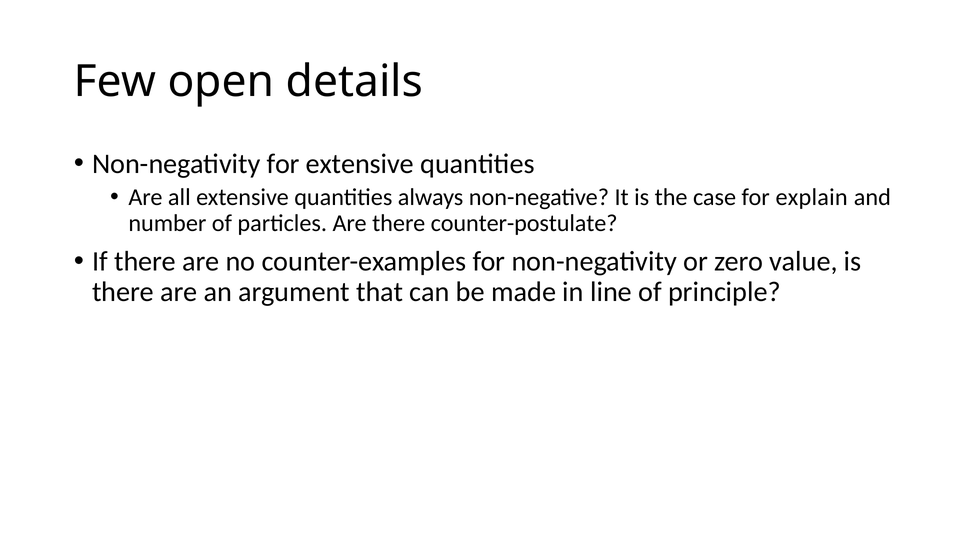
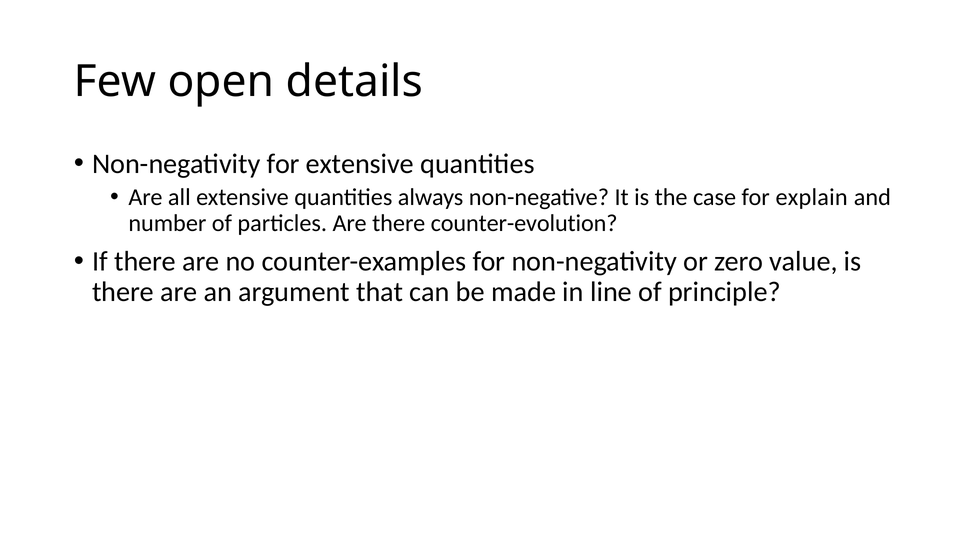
counter-postulate: counter-postulate -> counter-evolution (524, 223)
